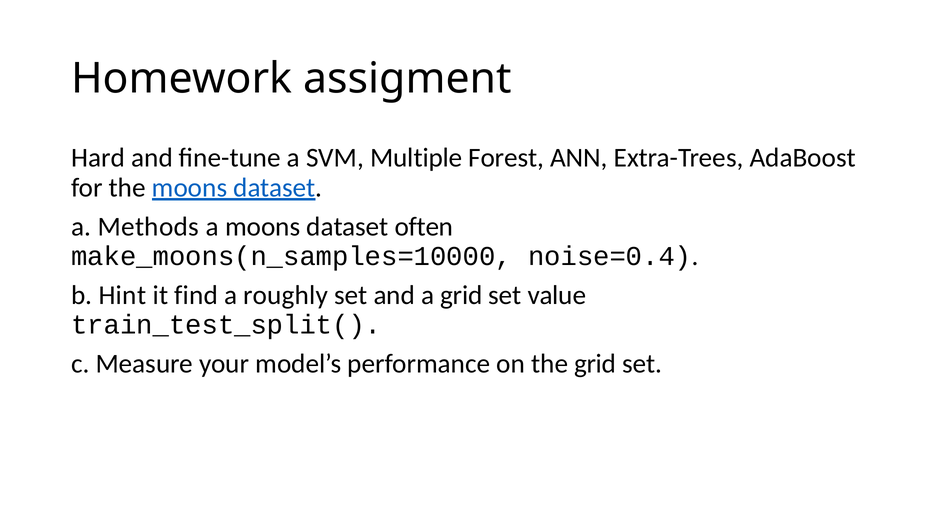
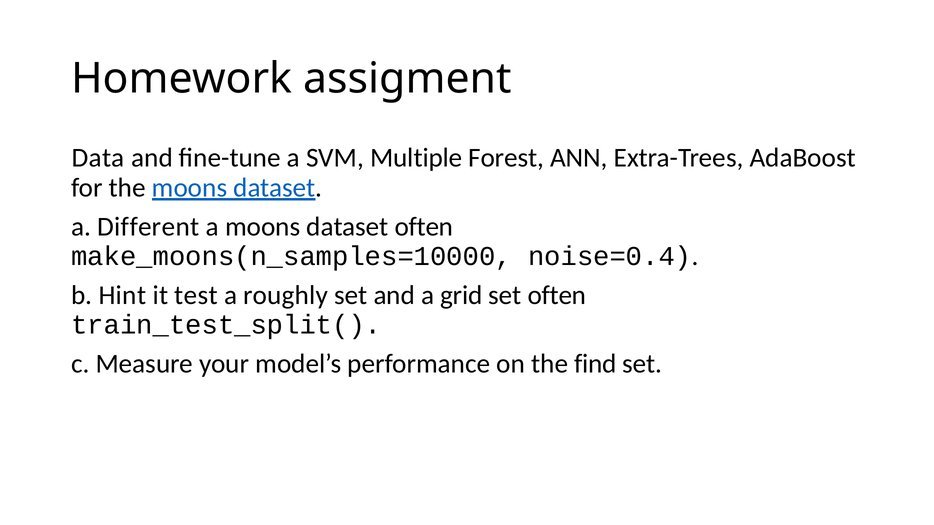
Hard: Hard -> Data (98, 158)
Methods: Methods -> Different (148, 227)
find: find -> test (196, 295)
set value: value -> often (557, 295)
the grid: grid -> find (595, 364)
